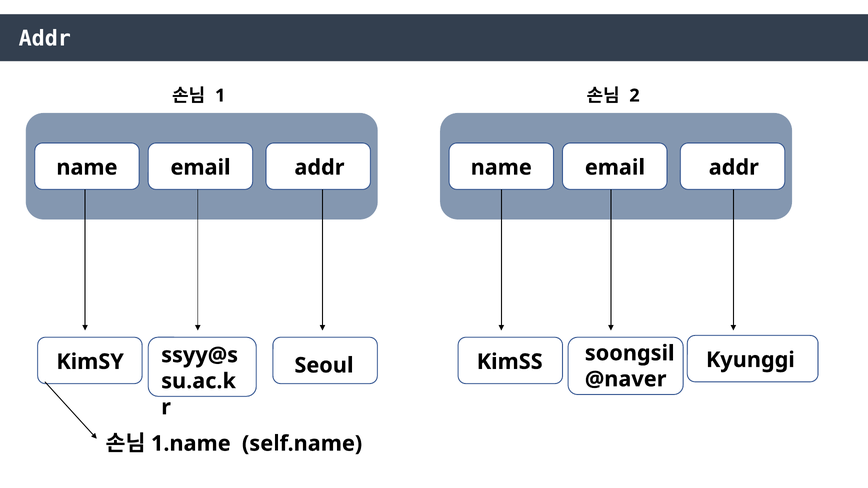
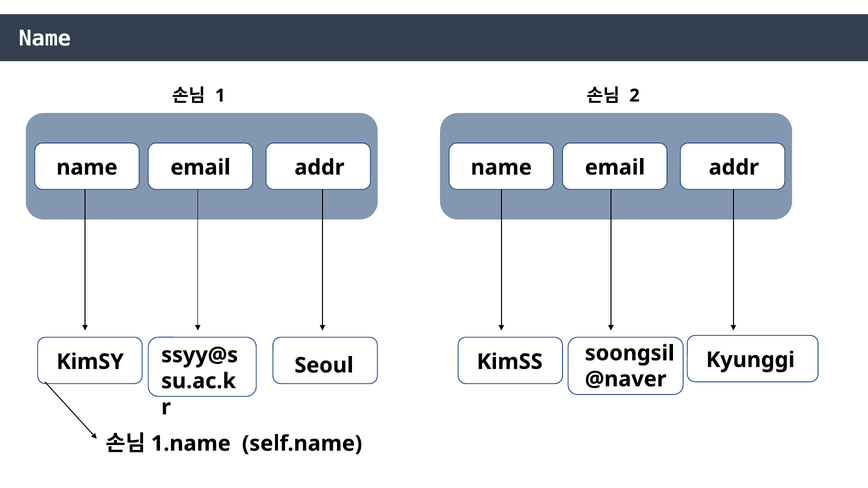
Addr: Addr -> Name (45, 39)
